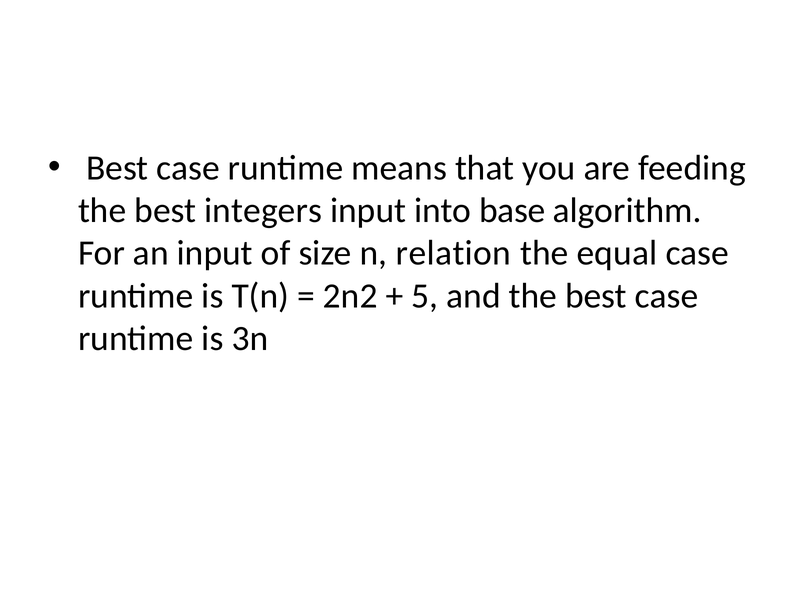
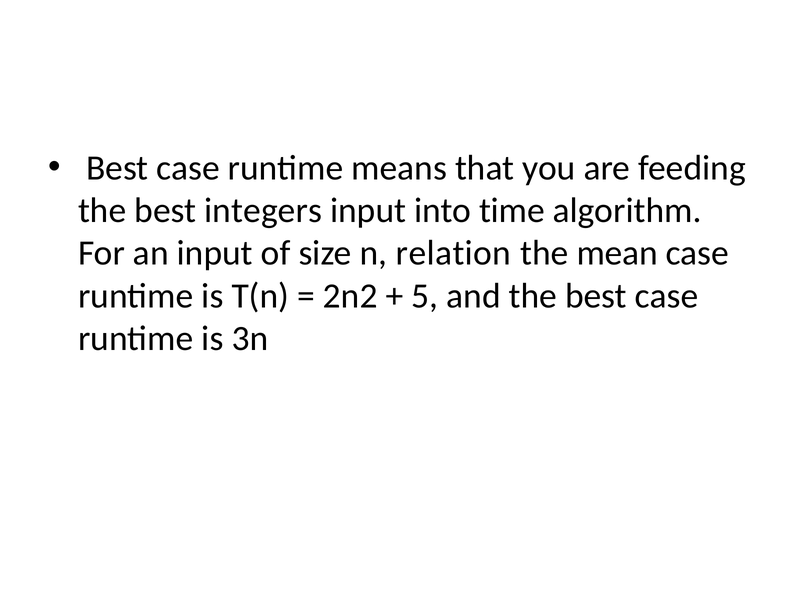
base: base -> time (512, 211)
equal: equal -> mean (617, 253)
